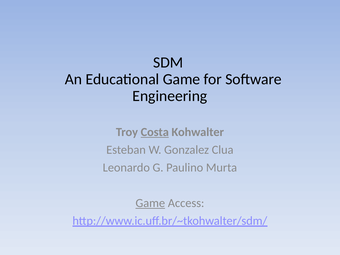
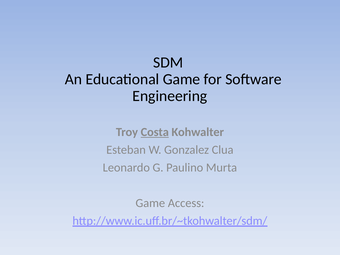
Game underline: present -> none (150, 203)
